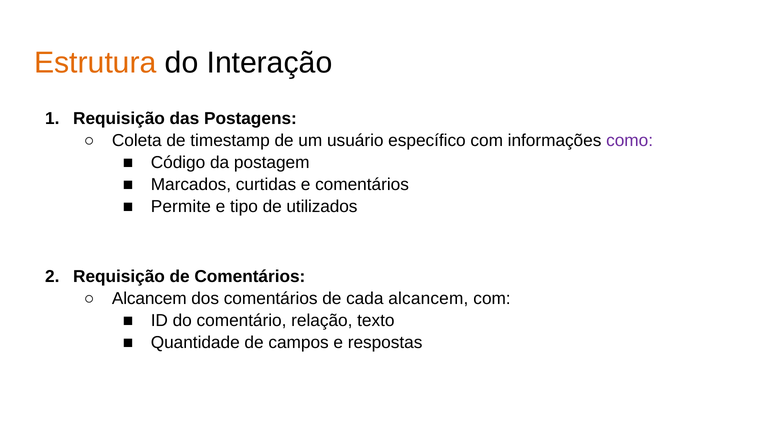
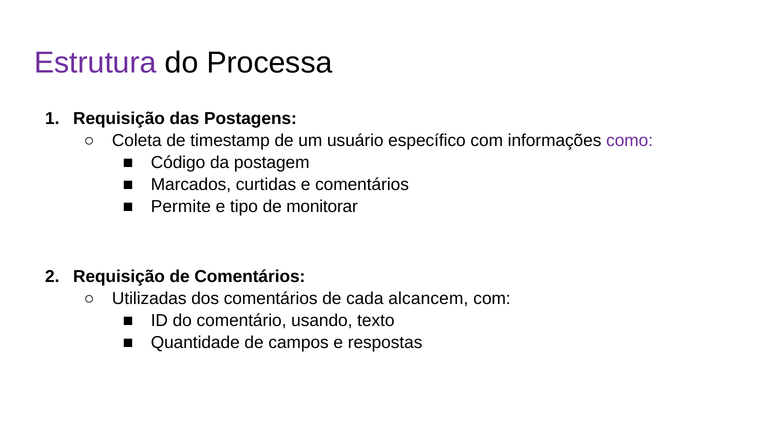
Estrutura colour: orange -> purple (95, 63)
Interação: Interação -> Processa (270, 63)
utilizados: utilizados -> monitorar (322, 207)
Alcancem: Alcancem -> Utilizadas (149, 299)
relação: relação -> usando (322, 321)
